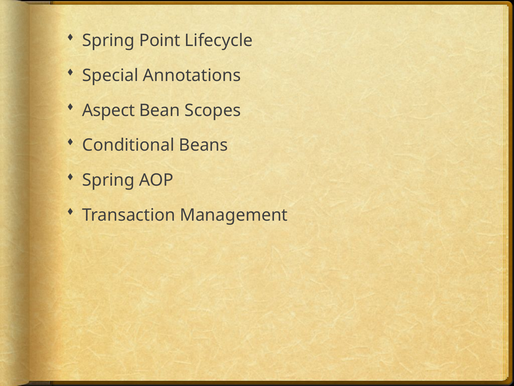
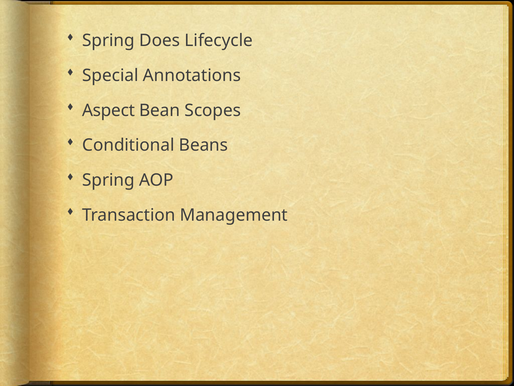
Point: Point -> Does (160, 41)
